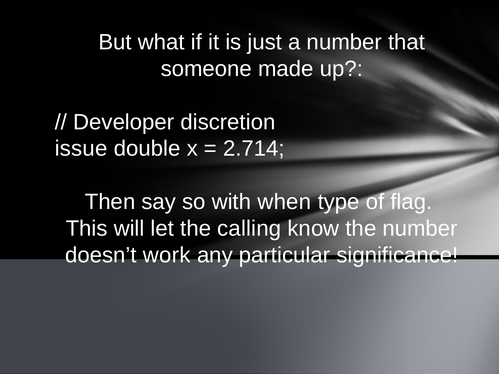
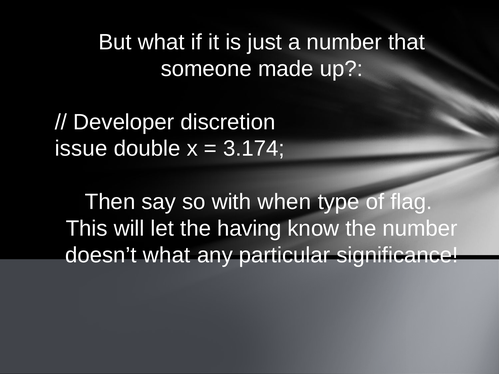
2.714: 2.714 -> 3.174 (254, 149)
calling: calling -> having (249, 229)
doesn’t work: work -> what (167, 255)
